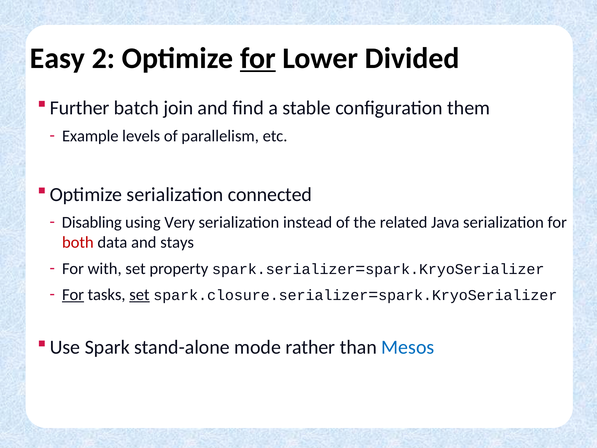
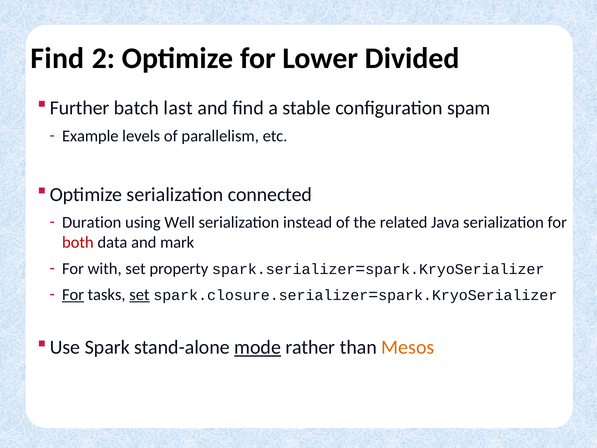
Easy: Easy -> Find (57, 58)
for underline: present -> none (258, 58)
join: join -> last (178, 108)
them: them -> spam (469, 108)
Disabling: Disabling -> Duration (92, 222)
Very: Very -> Well (180, 222)
stays: stays -> mark (177, 242)
mode underline: none -> present (258, 347)
Mesos colour: blue -> orange (408, 347)
